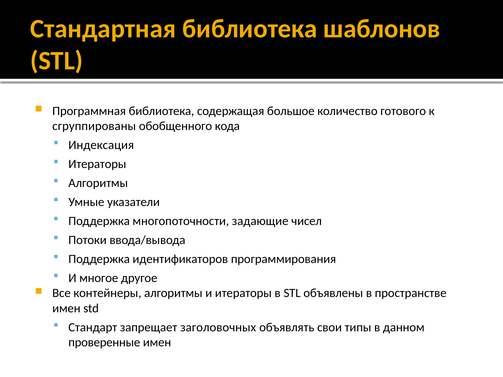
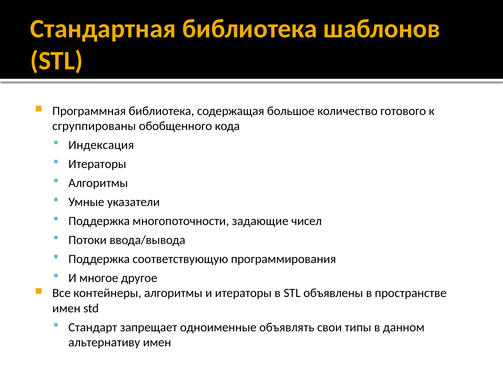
идентификаторов: идентификаторов -> соответствующую (180, 259)
заголовочных: заголовочных -> одноименные (218, 327)
проверенные: проверенные -> альтернативу (104, 343)
